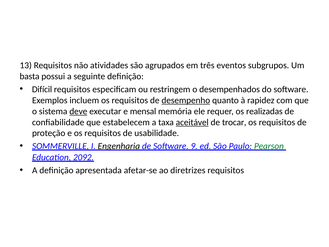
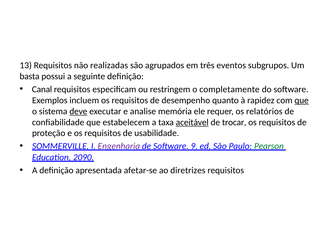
atividades: atividades -> realizadas (109, 65)
Difícil: Difícil -> Canal (42, 89)
desempenhados: desempenhados -> completamente (229, 89)
desempenho underline: present -> none (186, 100)
que underline: none -> present (302, 100)
mensal: mensal -> analise (143, 111)
realizadas: realizadas -> relatórios (264, 111)
Engenharia colour: black -> purple (119, 146)
2092: 2092 -> 2090 (84, 157)
